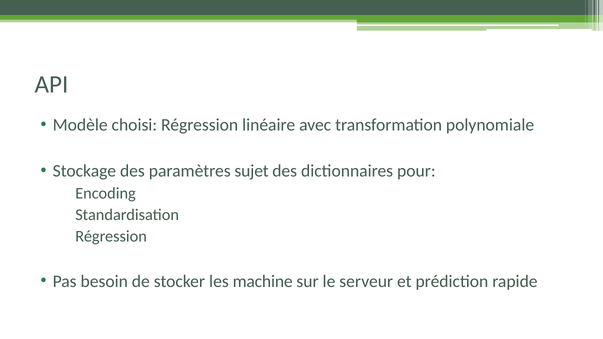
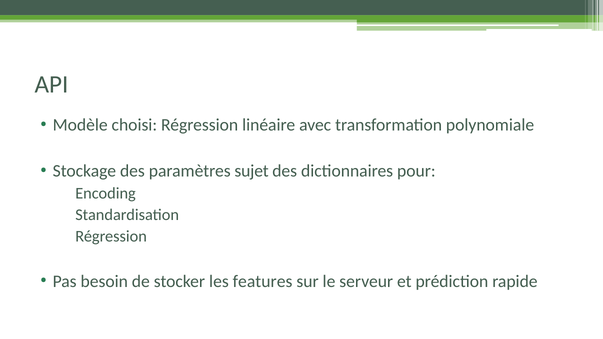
machine: machine -> features (263, 282)
